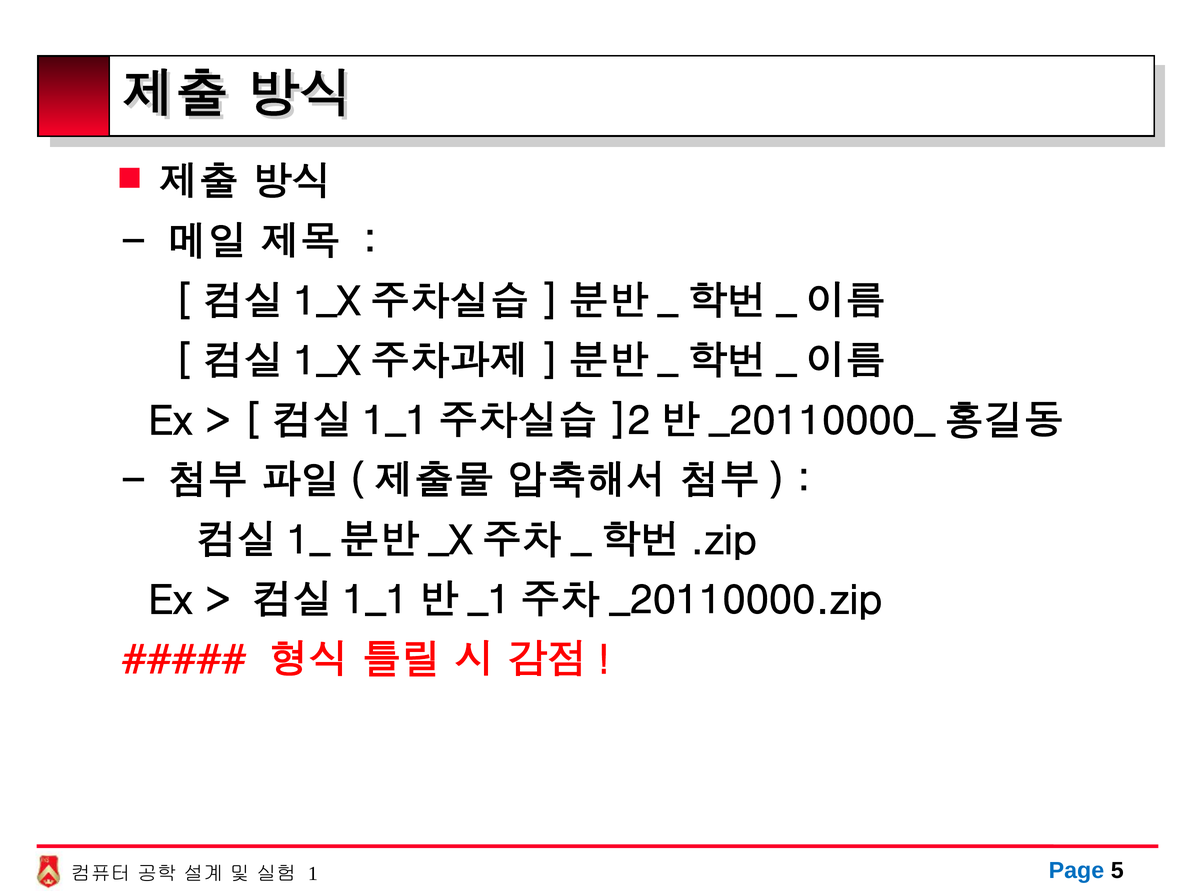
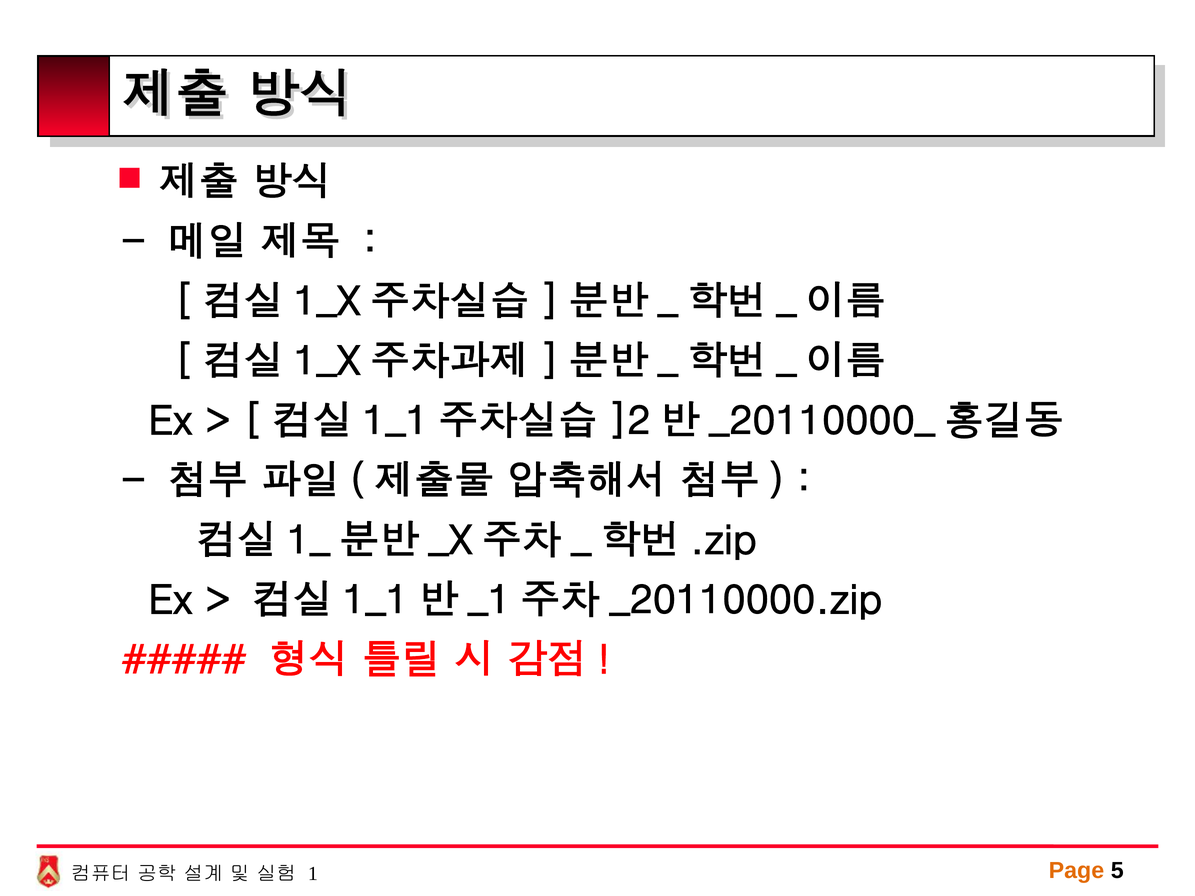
Page colour: blue -> orange (1076, 871)
